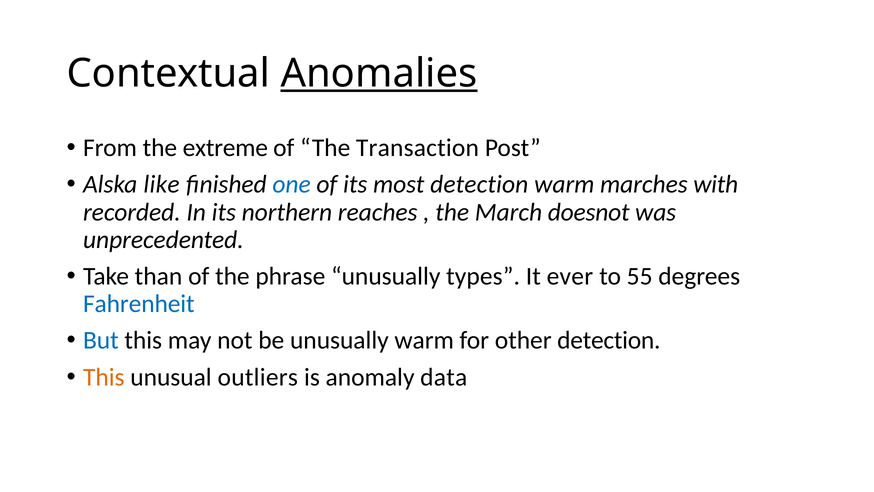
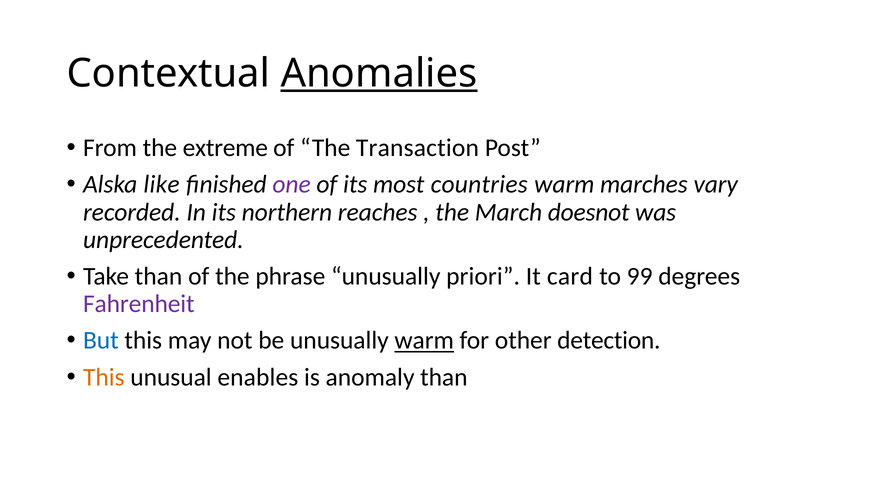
one colour: blue -> purple (292, 184)
most detection: detection -> countries (479, 184)
with: with -> vary (716, 184)
types: types -> priori (483, 276)
ever: ever -> card (570, 276)
55: 55 -> 99 (640, 276)
Fahrenheit colour: blue -> purple (139, 304)
warm underline: none -> present (424, 340)
outliers: outliers -> enables (258, 377)
anomaly data: data -> than (444, 377)
